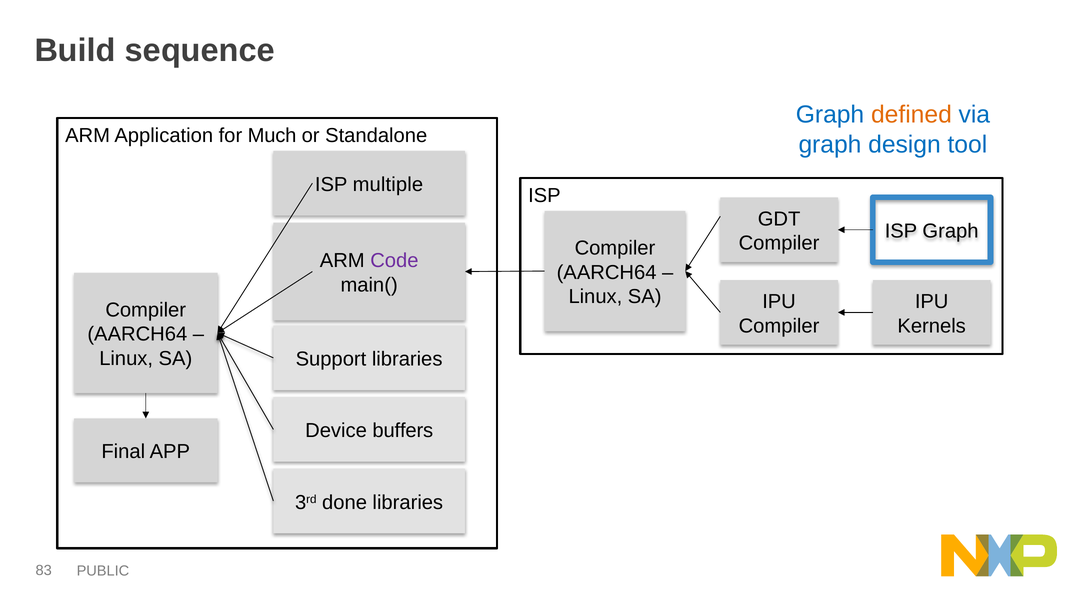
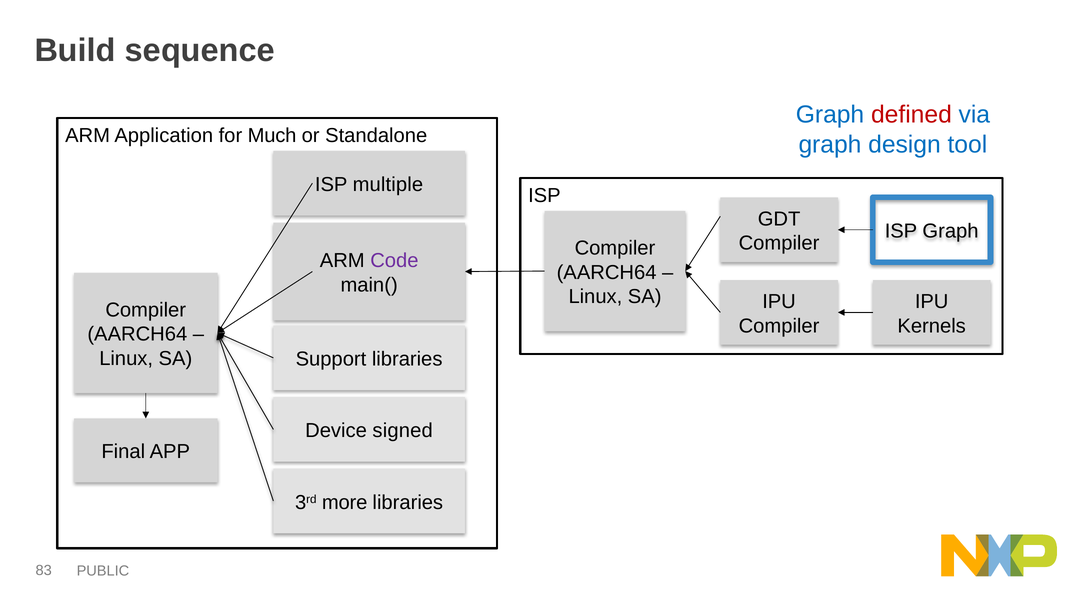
defined colour: orange -> red (911, 115)
buffers: buffers -> signed (403, 431)
done: done -> more (345, 502)
